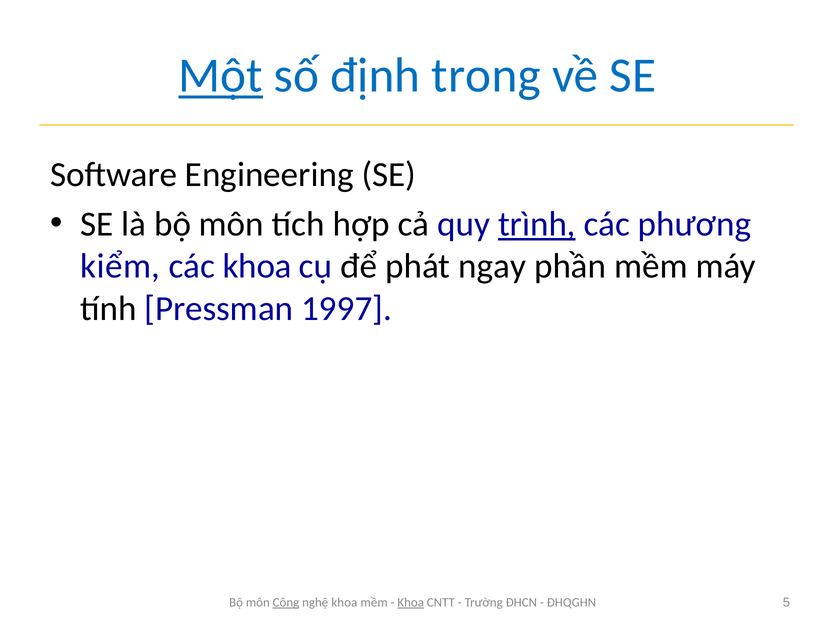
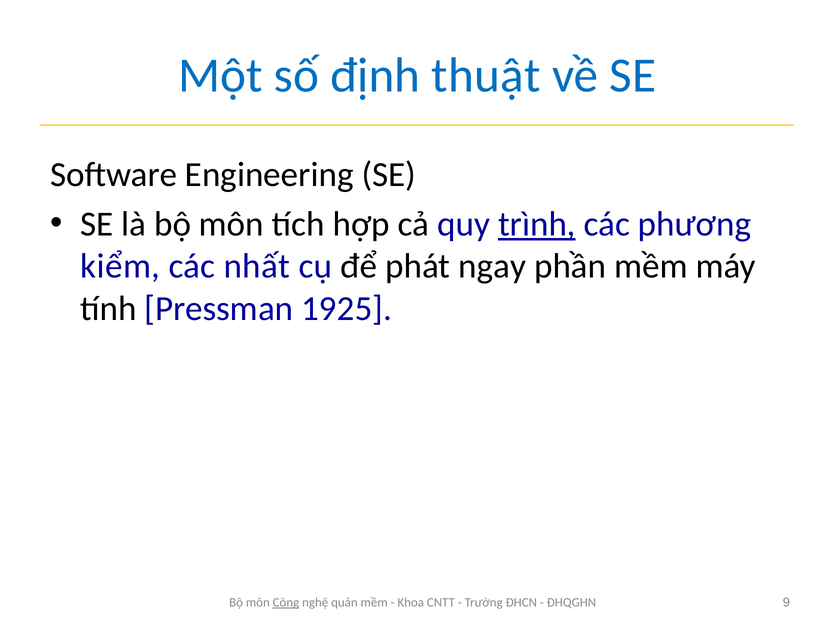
Một underline: present -> none (221, 76)
trong: trong -> thuật (486, 76)
các khoa: khoa -> nhất (257, 266)
1997: 1997 -> 1925 (347, 308)
nghệ khoa: khoa -> quản (344, 602)
Khoa underline: present -> none (411, 602)
5: 5 -> 9 (786, 602)
